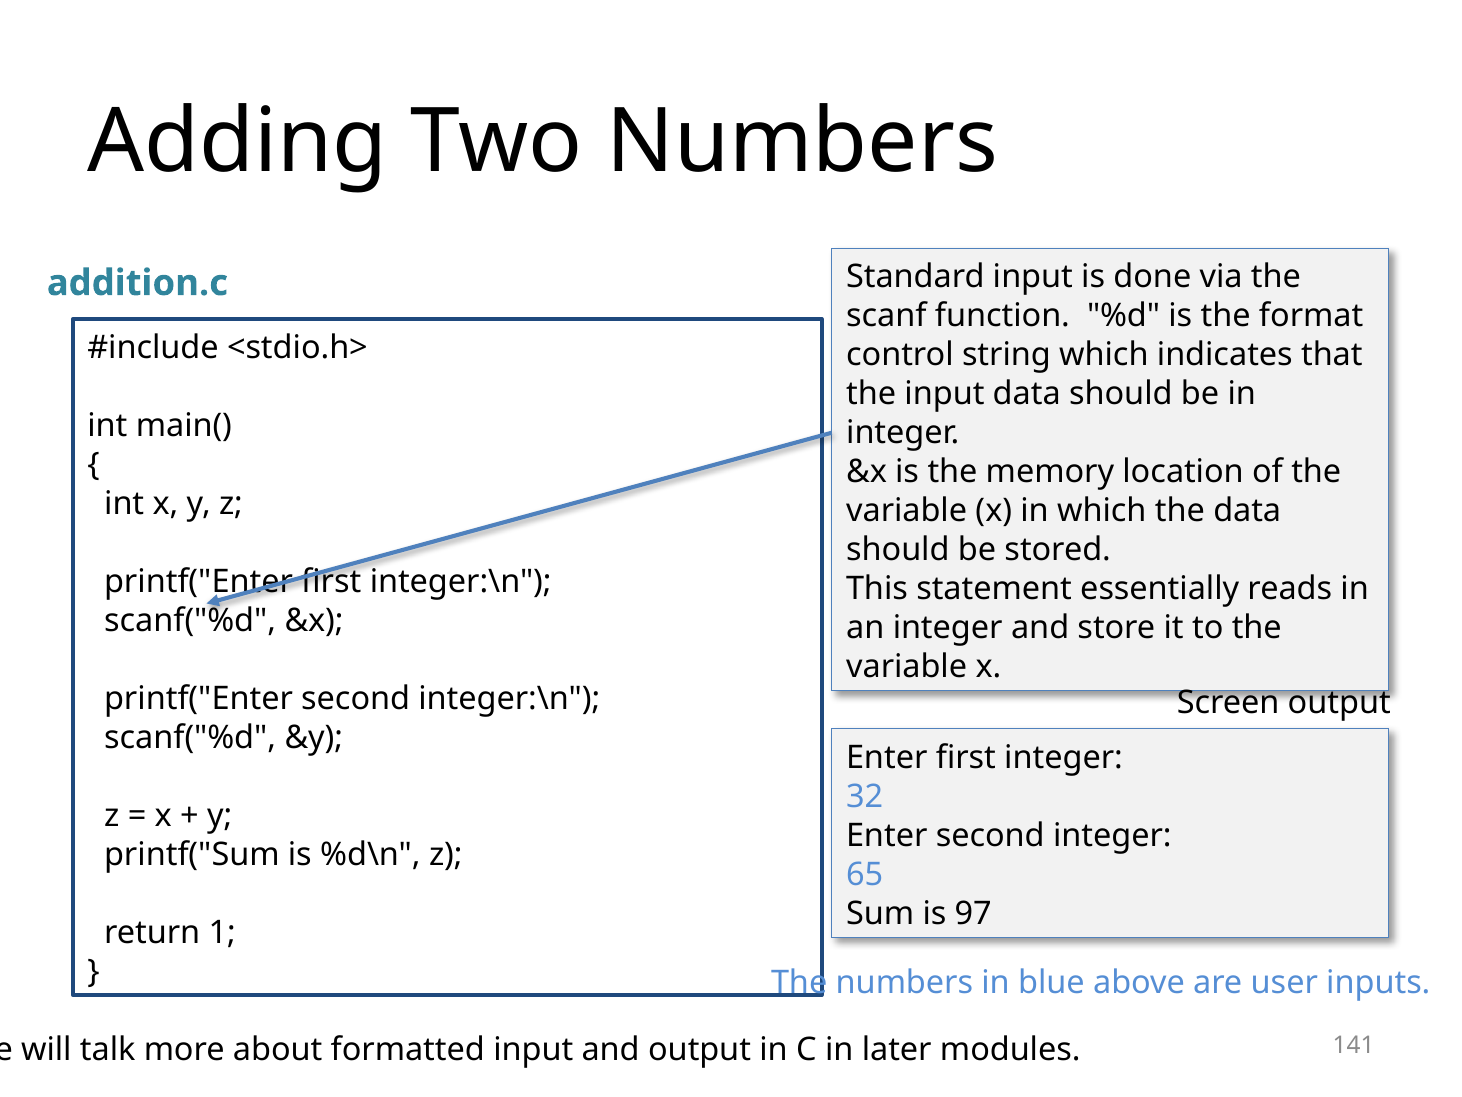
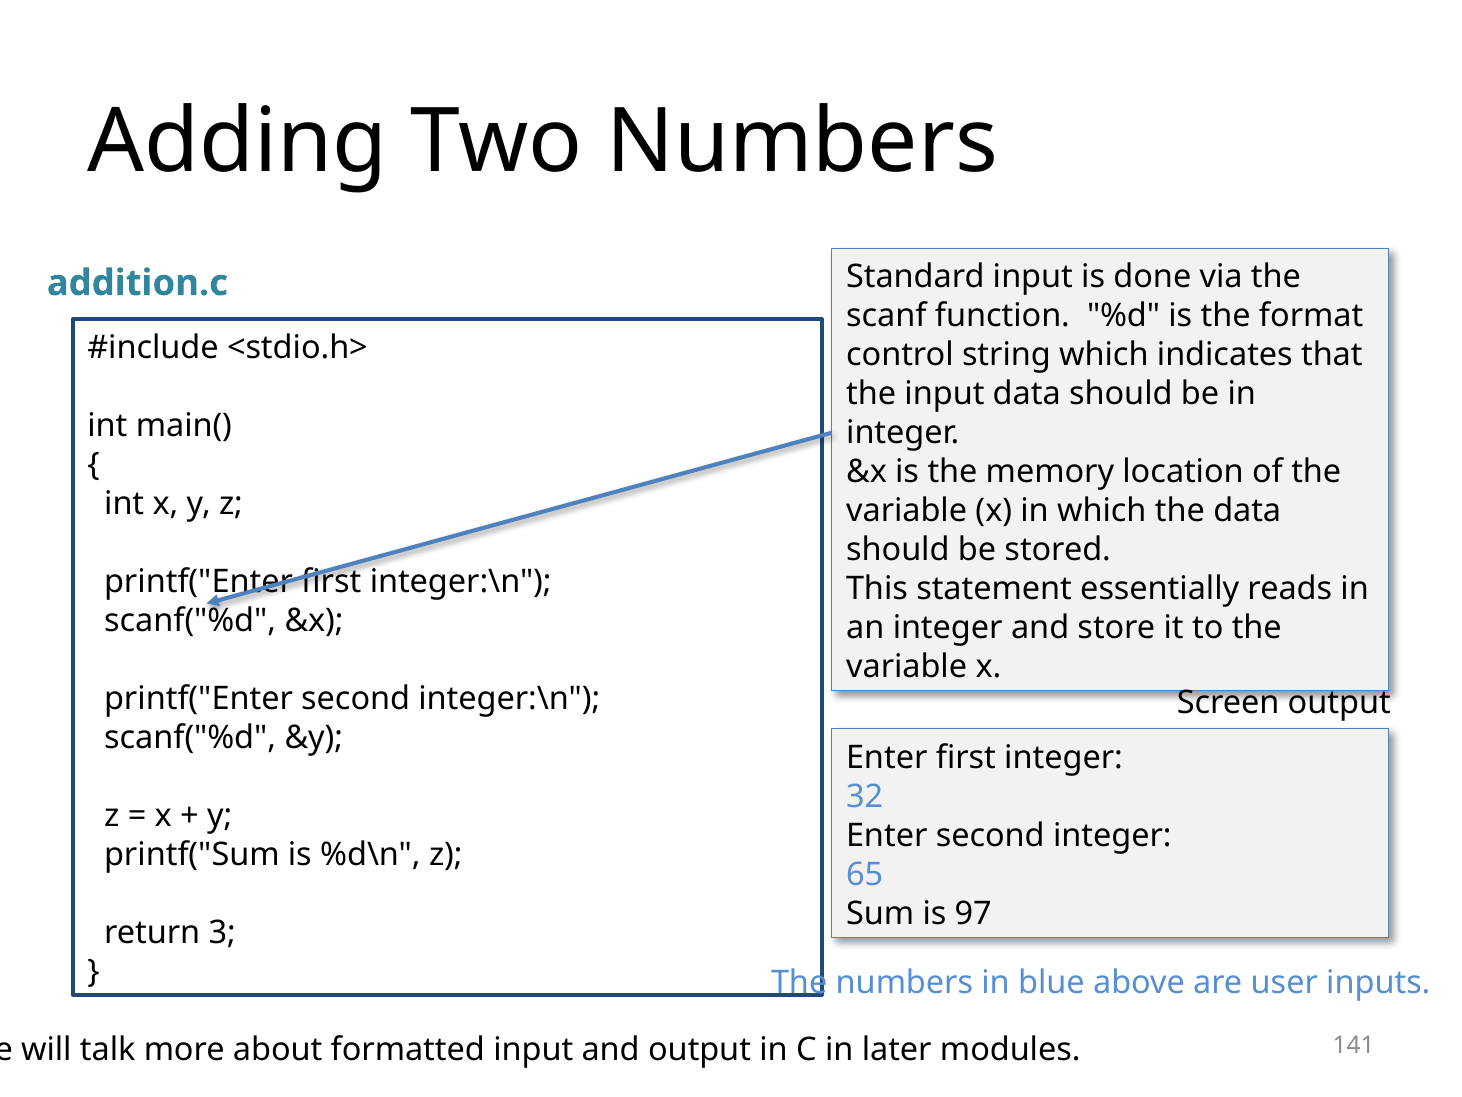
1: 1 -> 3 (222, 932)
